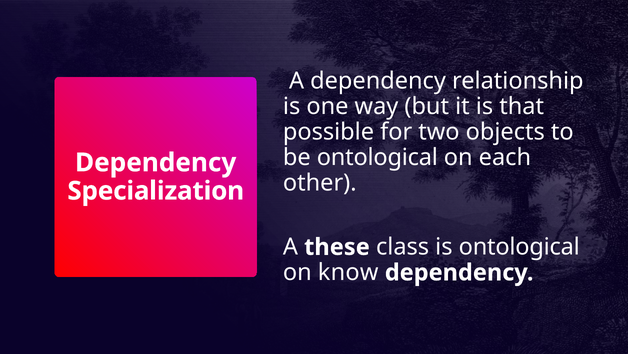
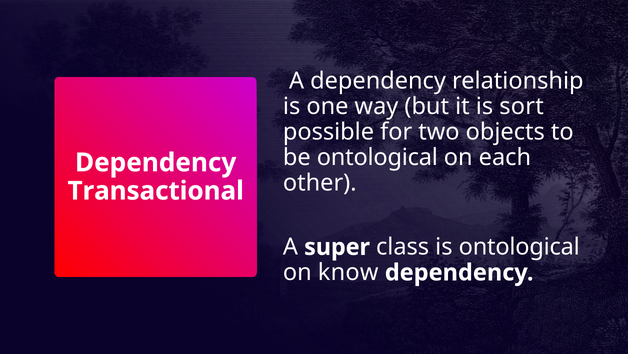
that: that -> sort (522, 106)
Specialization: Specialization -> Transactional (156, 191)
these: these -> super (337, 247)
